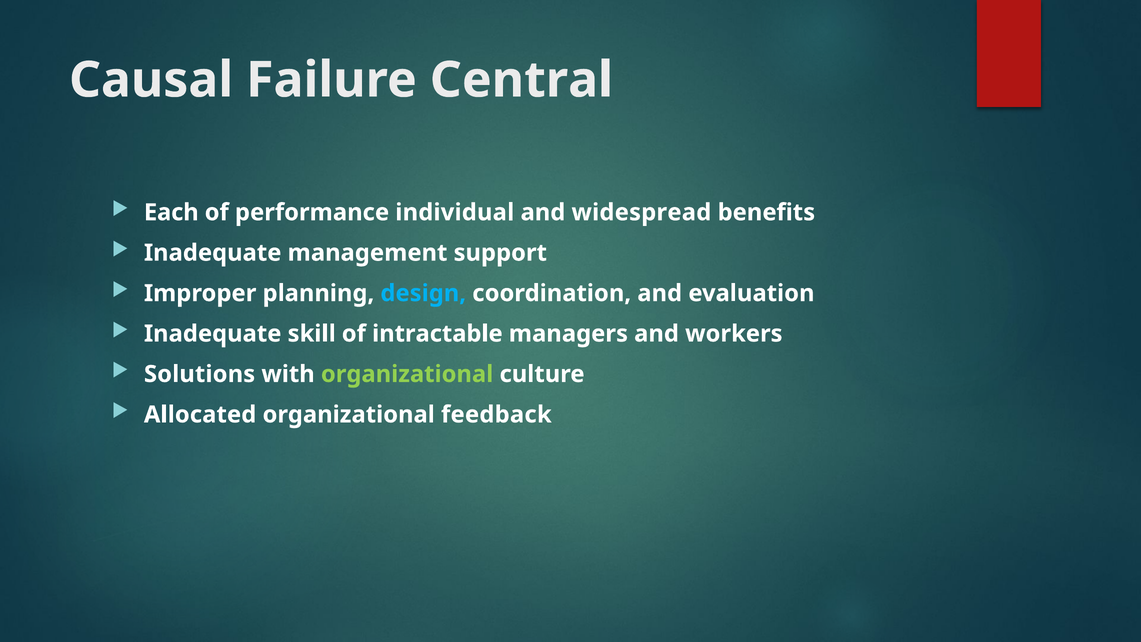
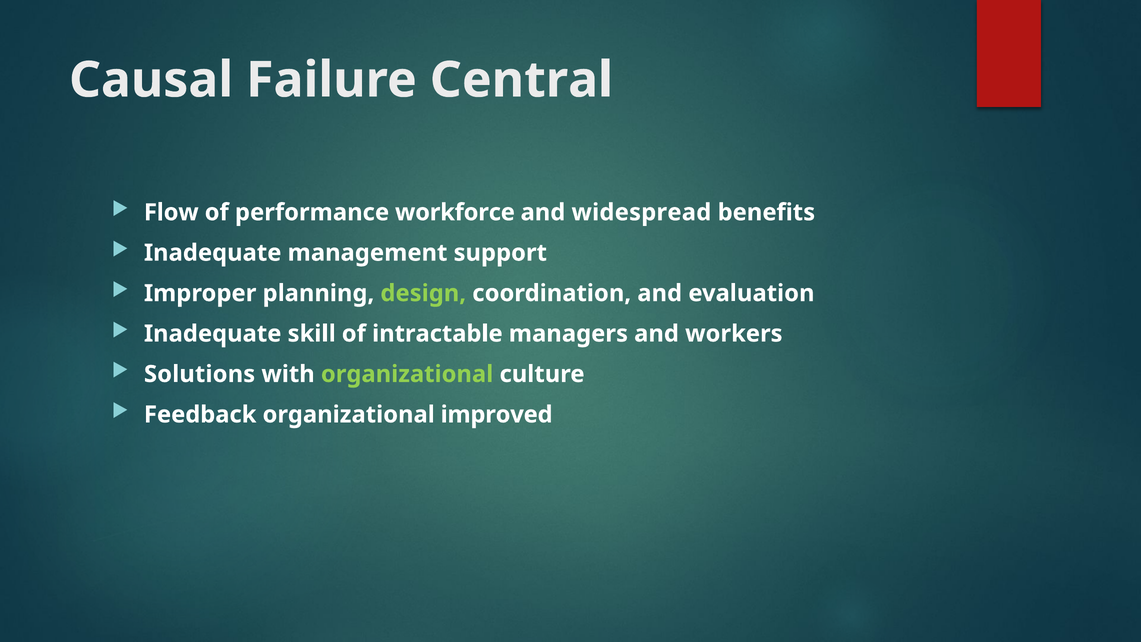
Each: Each -> Flow (171, 212)
individual: individual -> workforce (455, 212)
design colour: light blue -> light green (423, 293)
Allocated: Allocated -> Feedback (200, 414)
feedback: feedback -> improved (497, 414)
